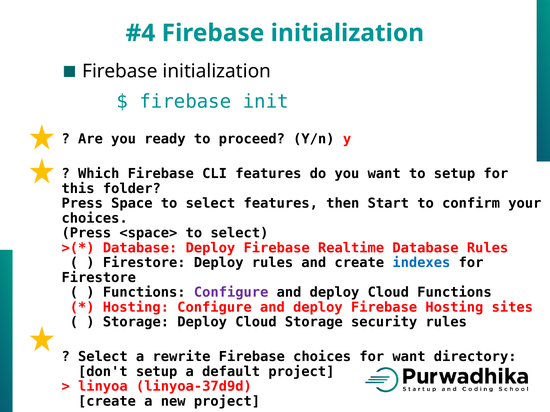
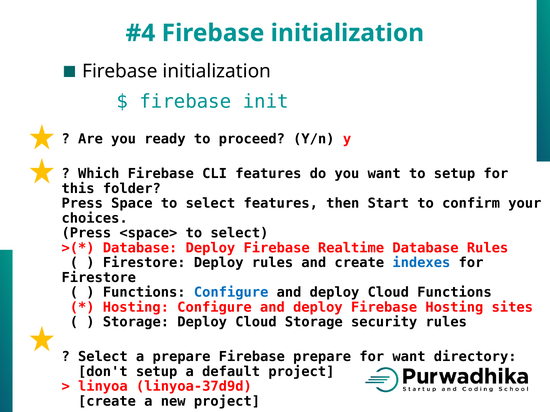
Configure colour: purple -> blue (231, 293)
a rewrite: rewrite -> prepare (182, 357)
Firebase choices: choices -> prepare (322, 357)
